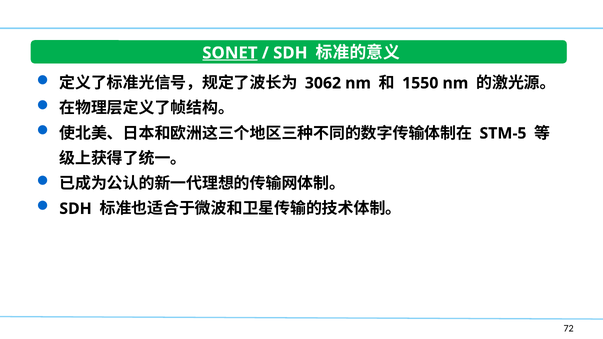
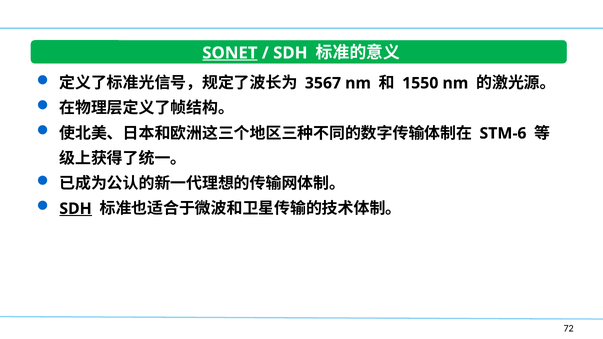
3062: 3062 -> 3567 (323, 83)
STM-5: STM-5 -> STM-6 (503, 133)
SDH underline: none -> present (76, 209)
